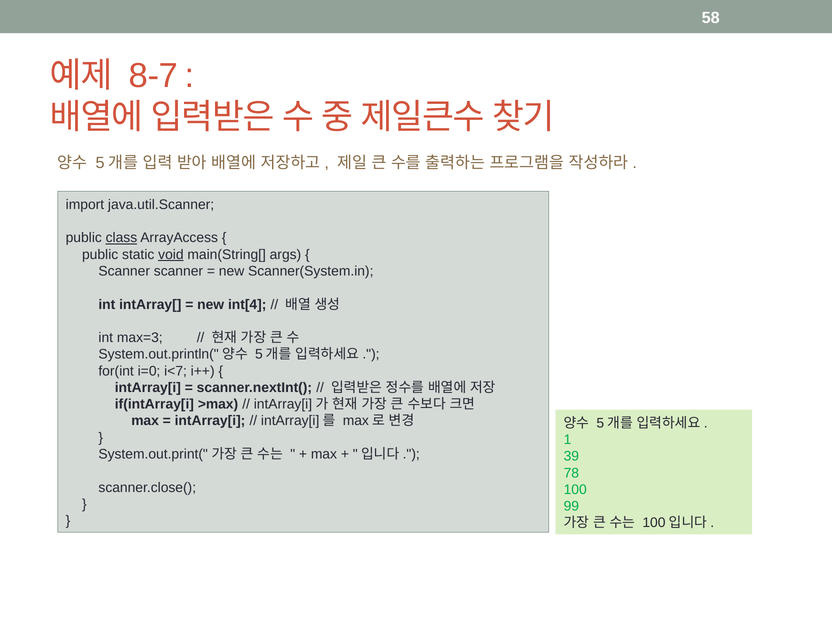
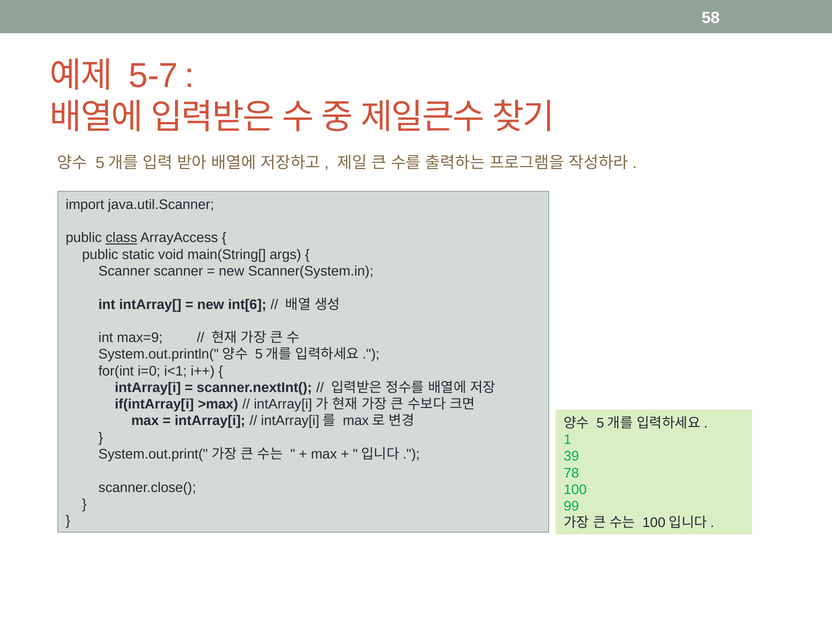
8-7: 8-7 -> 5-7 (154, 76)
void underline: present -> none (171, 255)
int[4: int[4 -> int[6 (247, 304)
max=3: max=3 -> max=9 (140, 338)
i<7: i<7 -> i<1 (176, 371)
